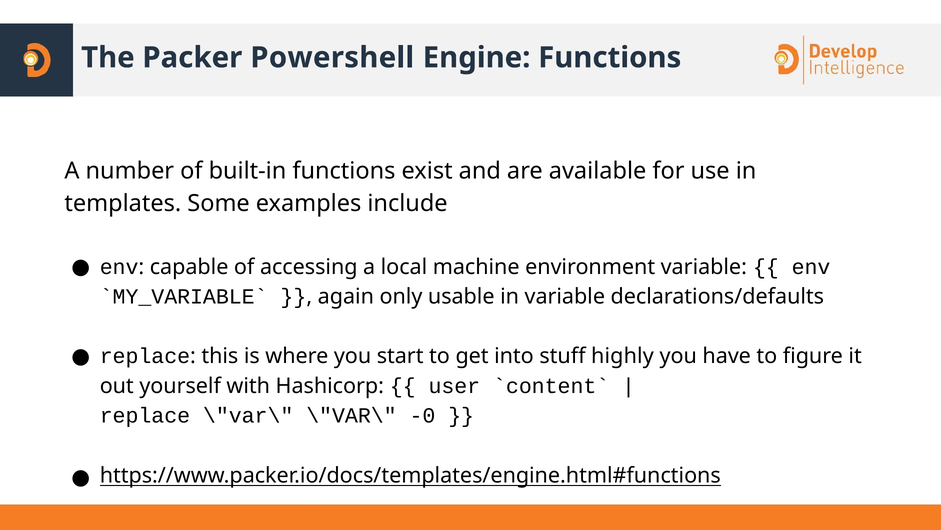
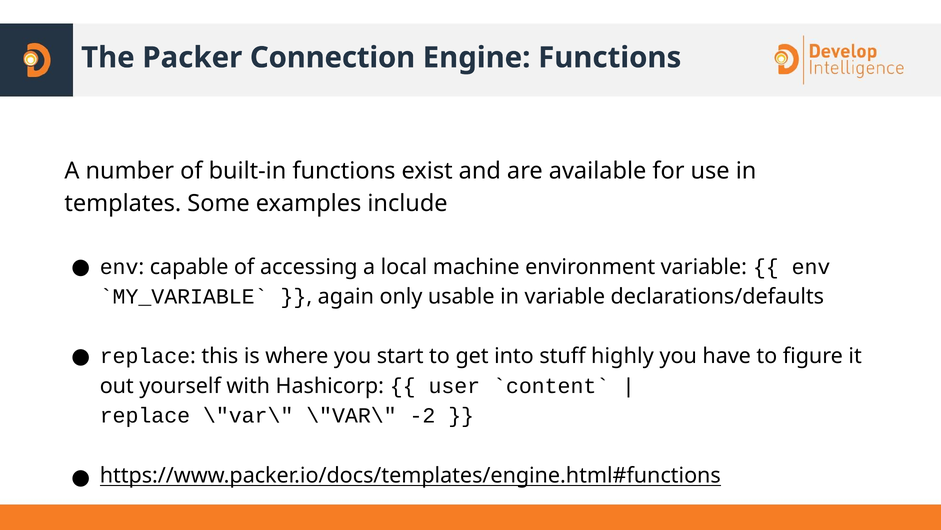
Powershell: Powershell -> Connection (333, 58)
-0: -0 -> -2 (422, 415)
